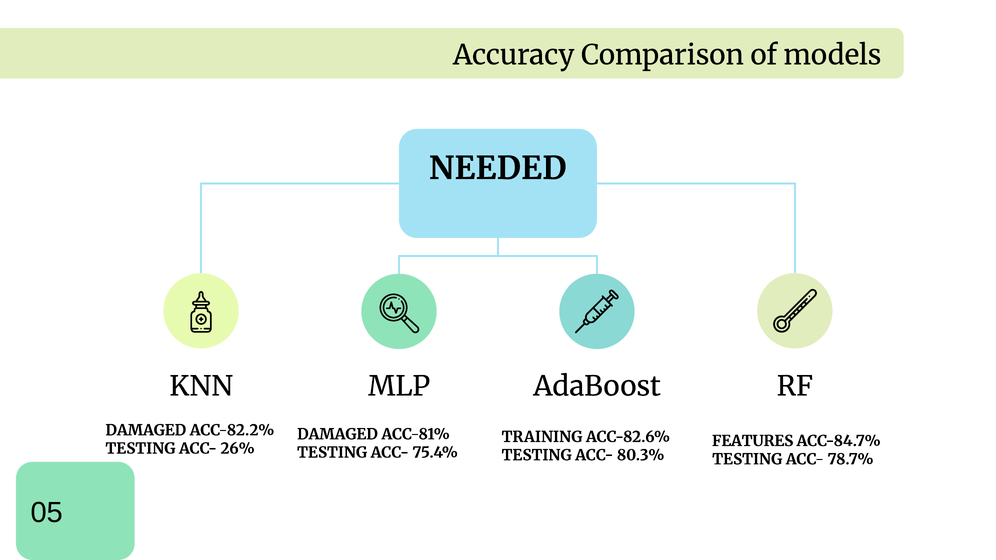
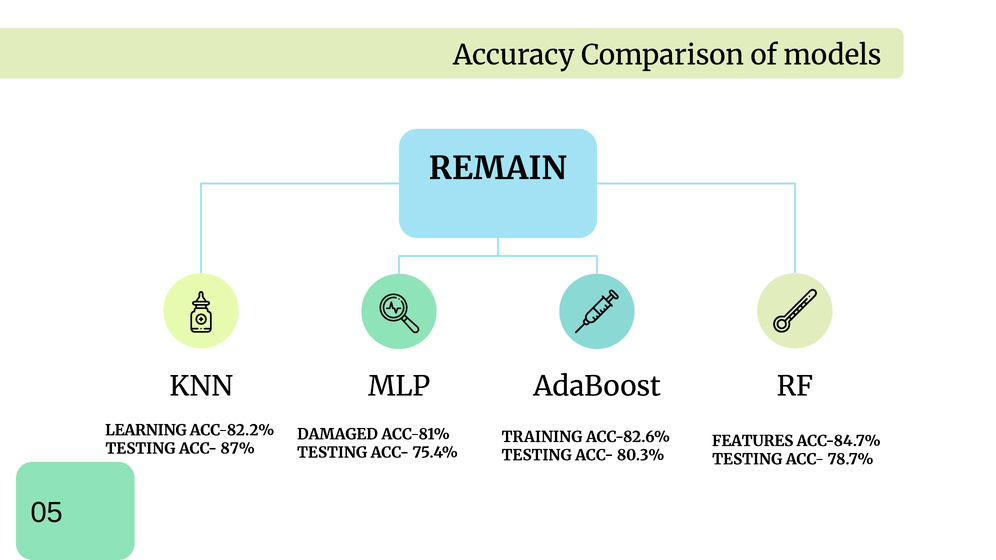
NEEDED: NEEDED -> REMAIN (498, 169)
DAMAGED: DAMAGED -> LEARNING (146, 431)
26%: 26% -> 87% (238, 449)
